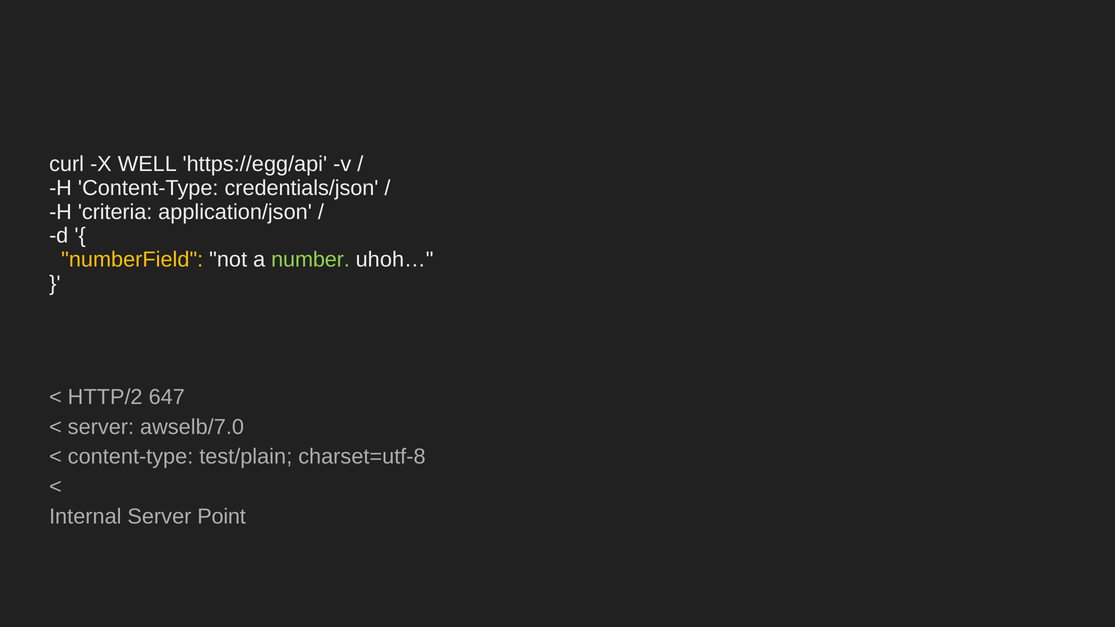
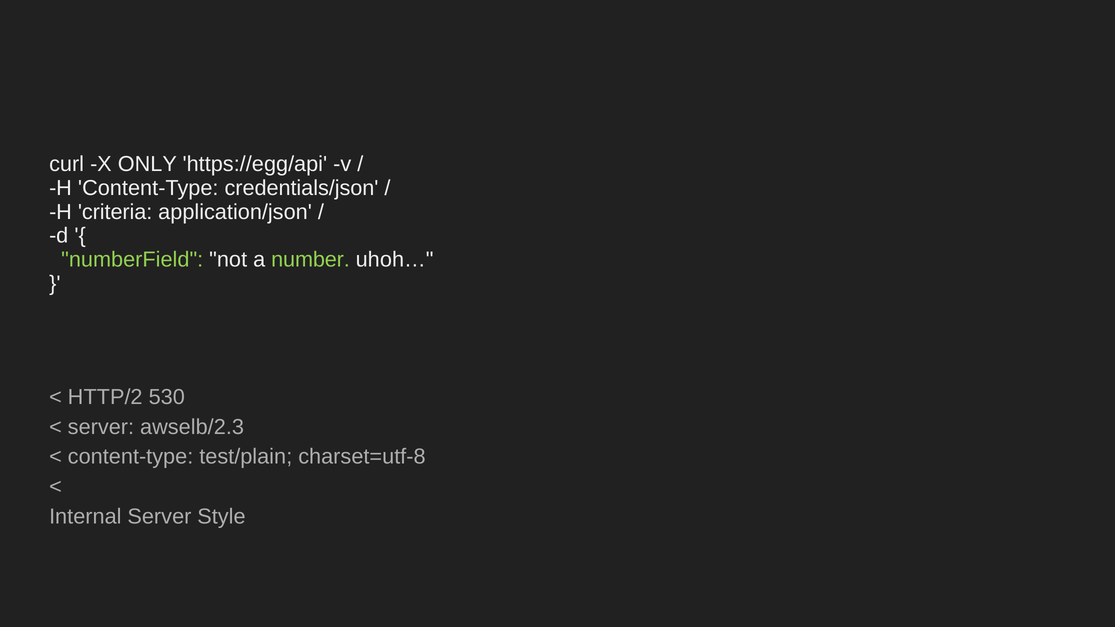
WELL: WELL -> ONLY (147, 164)
numberField colour: yellow -> light green (132, 260)
647: 647 -> 530 (167, 397)
awselb/7.0: awselb/7.0 -> awselb/2.3 (192, 427)
Point: Point -> Style (221, 517)
